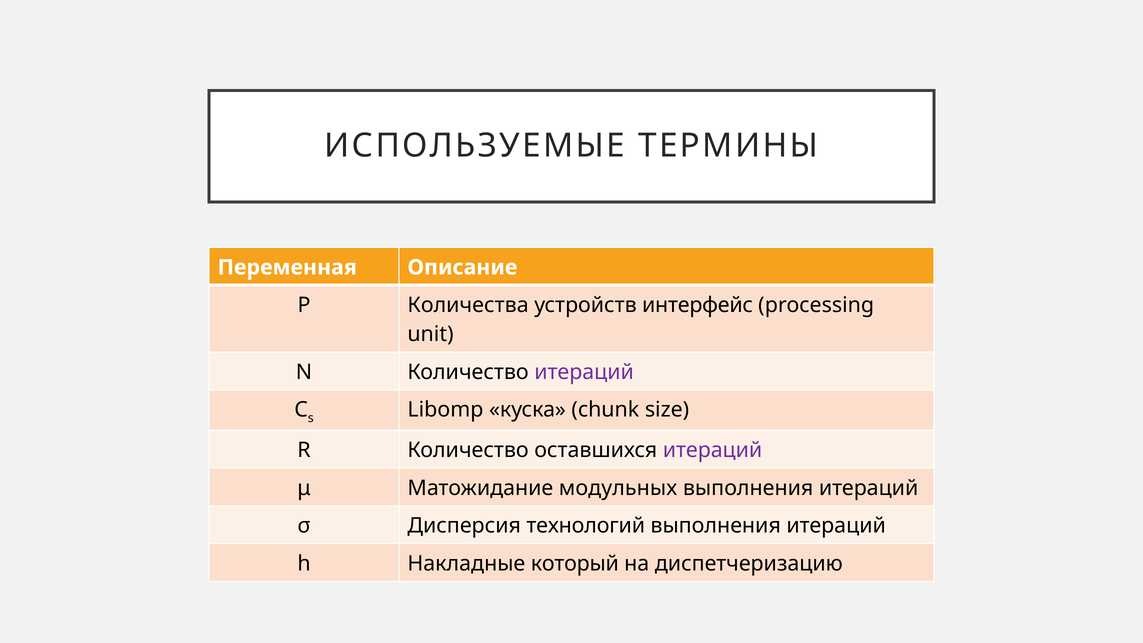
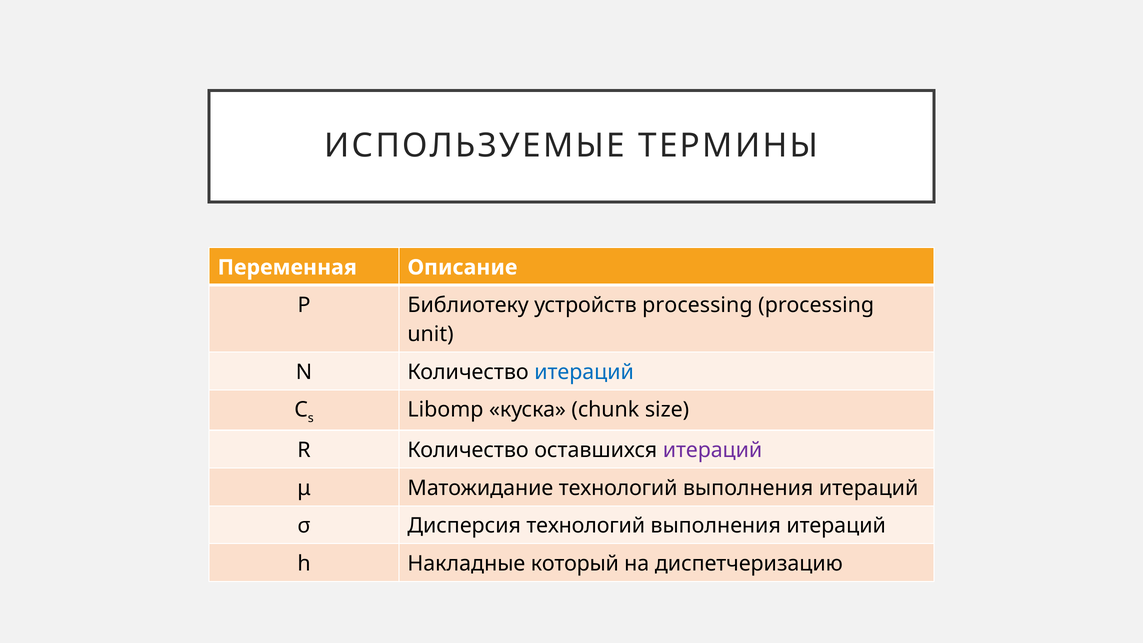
Количества: Количества -> Библиотеку (468, 305)
устройств интерфейс: интерфейс -> processing (697, 305)
итераций colour: purple -> blue (584, 372)
Матожидание модульных: модульных -> технологий (618, 488)
